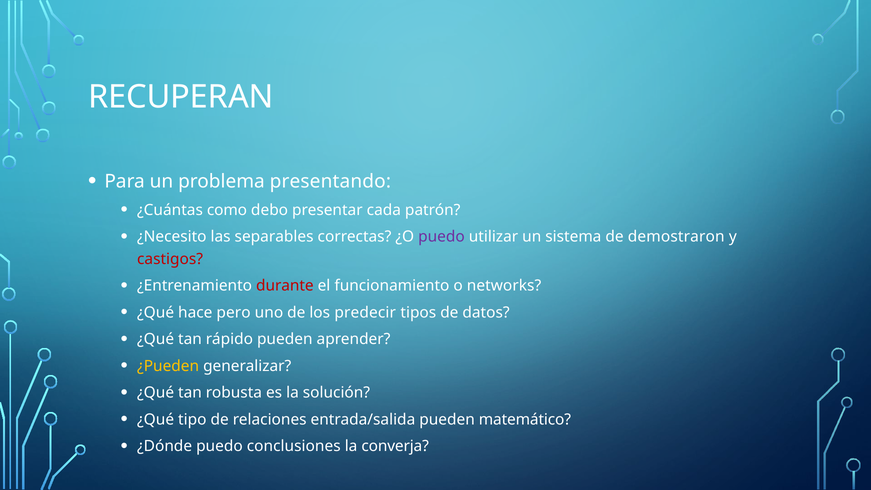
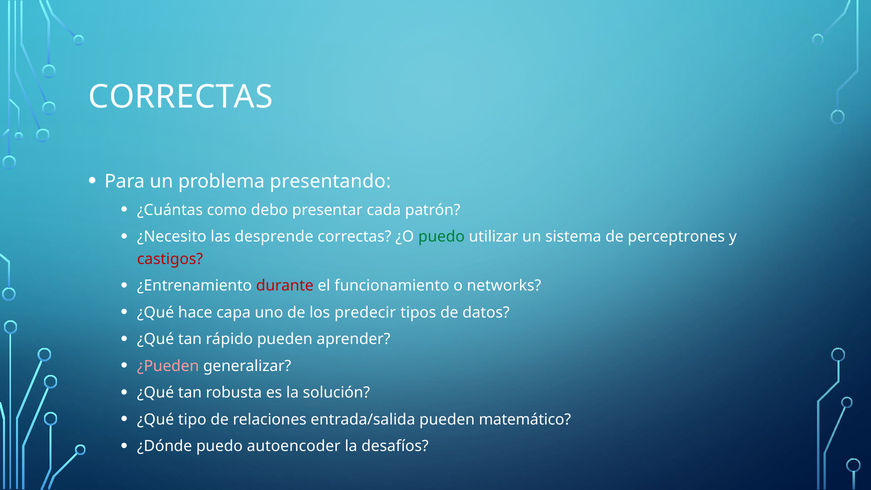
RECUPERAN: RECUPERAN -> CORRECTAS (181, 97)
separables: separables -> desprende (274, 237)
puedo colour: purple -> green (441, 237)
demostraron: demostraron -> perceptrones (676, 237)
pero: pero -> capa (234, 312)
¿Pueden colour: yellow -> pink (168, 366)
conclusiones: conclusiones -> autoencoder (294, 446)
converja: converja -> desafíos (395, 446)
